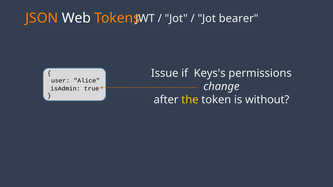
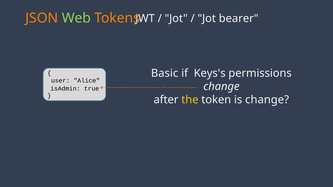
Web colour: white -> light green (76, 18)
Issue: Issue -> Basic (165, 73)
is without: without -> change (267, 100)
